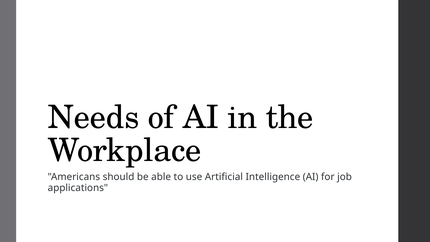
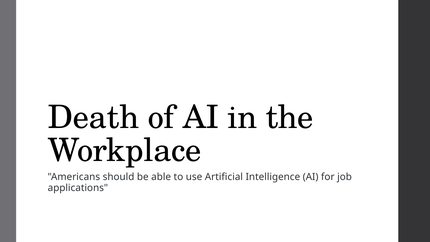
Needs: Needs -> Death (93, 118)
